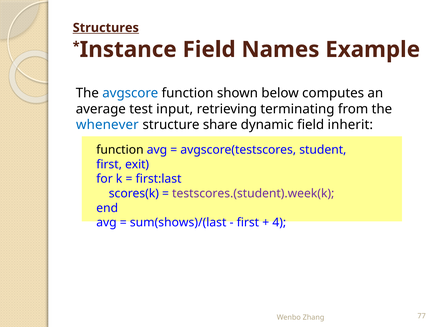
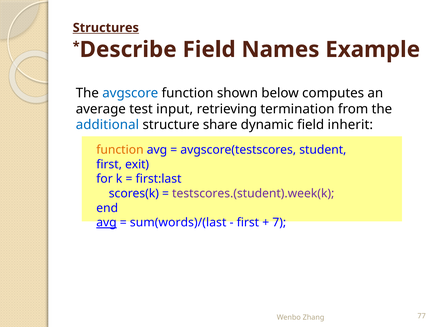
Instance: Instance -> Describe (128, 50)
terminating: terminating -> termination (297, 109)
whenever: whenever -> additional (107, 125)
function colour: black -> orange (120, 150)
avg underline: none -> present (106, 223)
sum(shows)/(last: sum(shows)/(last -> sum(words)/(last (178, 223)
4: 4 -> 7 (279, 223)
